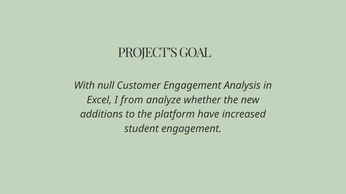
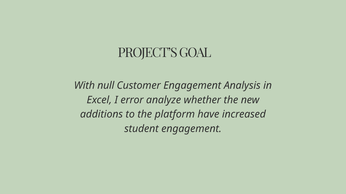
from: from -> error (132, 100)
